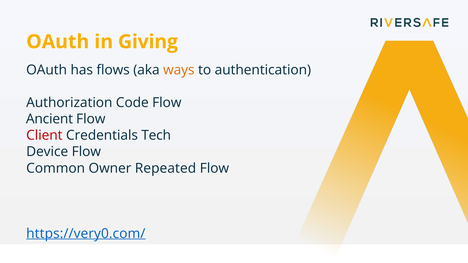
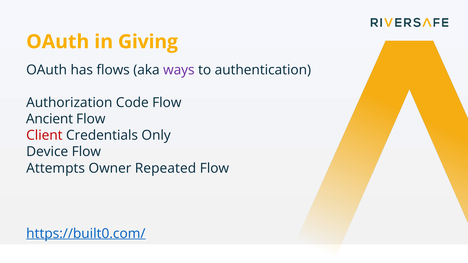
ways colour: orange -> purple (179, 70)
Tech: Tech -> Only (156, 136)
Common: Common -> Attempts (56, 168)
https://very0.com/: https://very0.com/ -> https://built0.com/ (86, 234)
